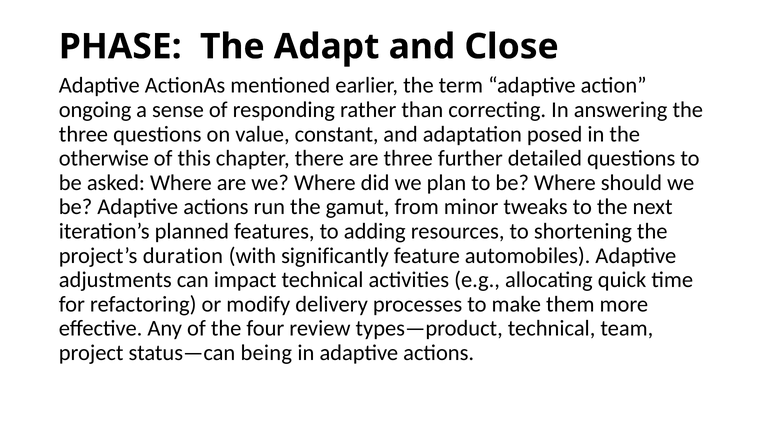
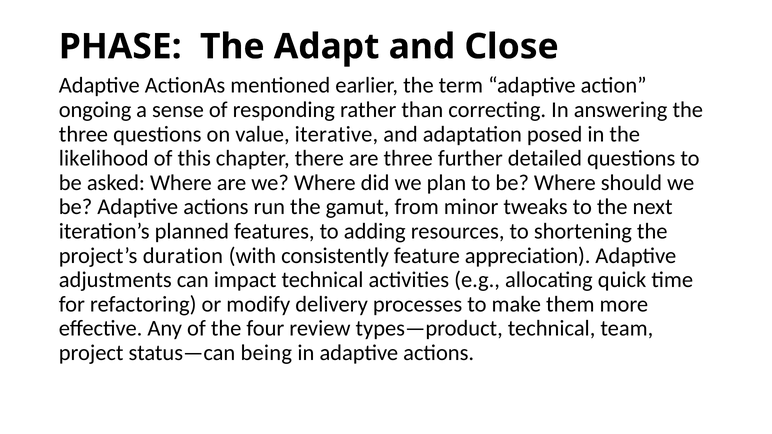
constant: constant -> iterative (336, 134)
otherwise: otherwise -> likelihood (104, 158)
significantly: significantly -> consistently (335, 256)
automobiles: automobiles -> appreciation (528, 256)
